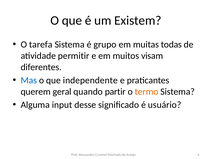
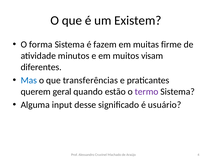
tarefa: tarefa -> forma (41, 44)
grupo: grupo -> fazem (105, 44)
todas: todas -> firme (171, 44)
permitir: permitir -> minutos (74, 56)
independente: independente -> transferências (90, 80)
partir: partir -> estão (115, 92)
termo colour: orange -> purple (147, 92)
